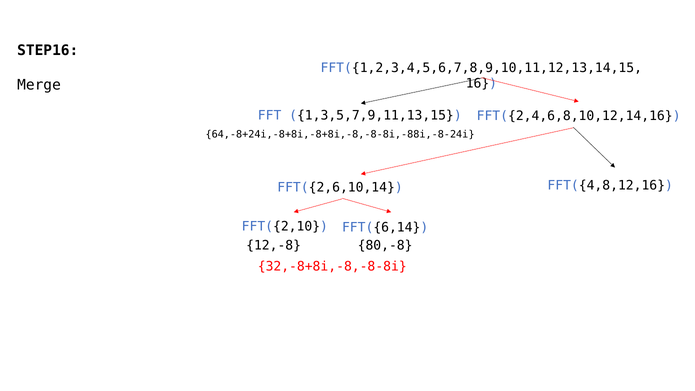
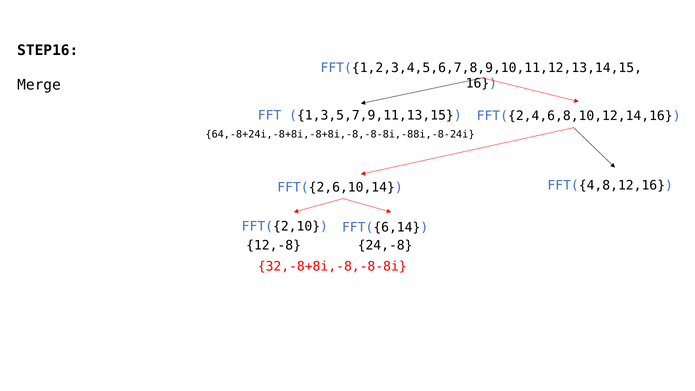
80,-8: 80,-8 -> 24,-8 (385, 245)
